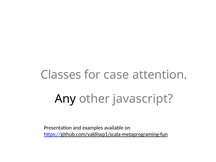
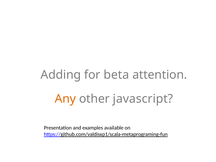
Classes: Classes -> Adding (61, 75)
case: case -> beta (116, 75)
Any colour: black -> orange (65, 99)
